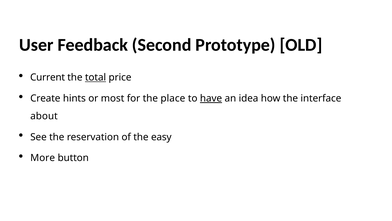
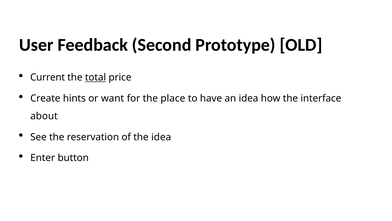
most: most -> want (113, 98)
have underline: present -> none (211, 98)
the easy: easy -> idea (161, 137)
More: More -> Enter (43, 158)
